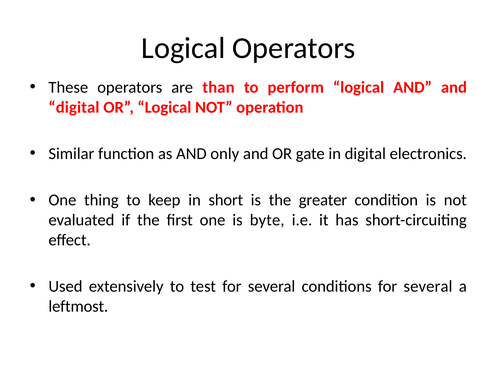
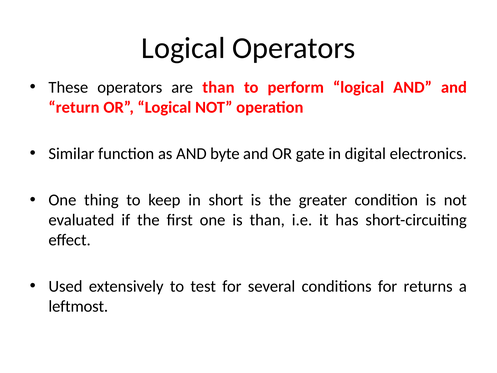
digital: digital -> return (74, 107)
only: only -> byte (225, 154)
is byte: byte -> than (267, 220)
conditions for several: several -> returns (428, 286)
